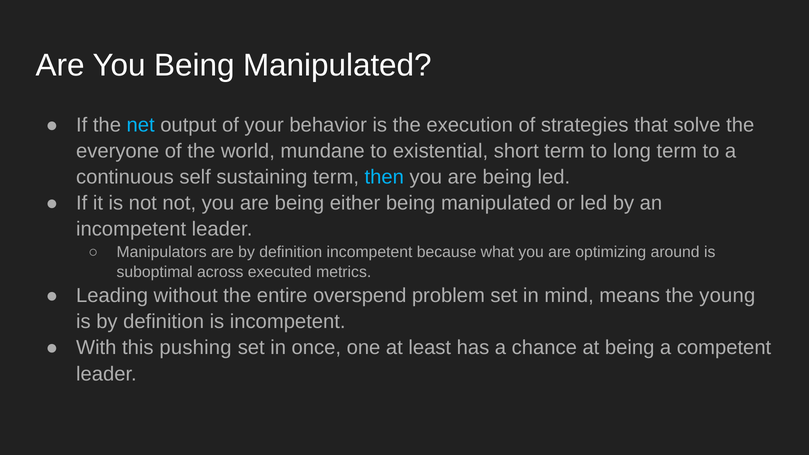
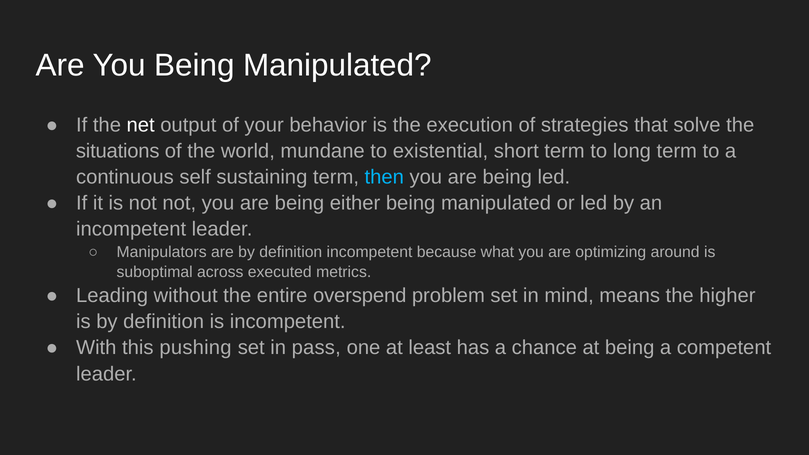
net colour: light blue -> white (141, 125)
everyone: everyone -> situations (118, 151)
young: young -> higher (727, 296)
once: once -> pass (316, 348)
